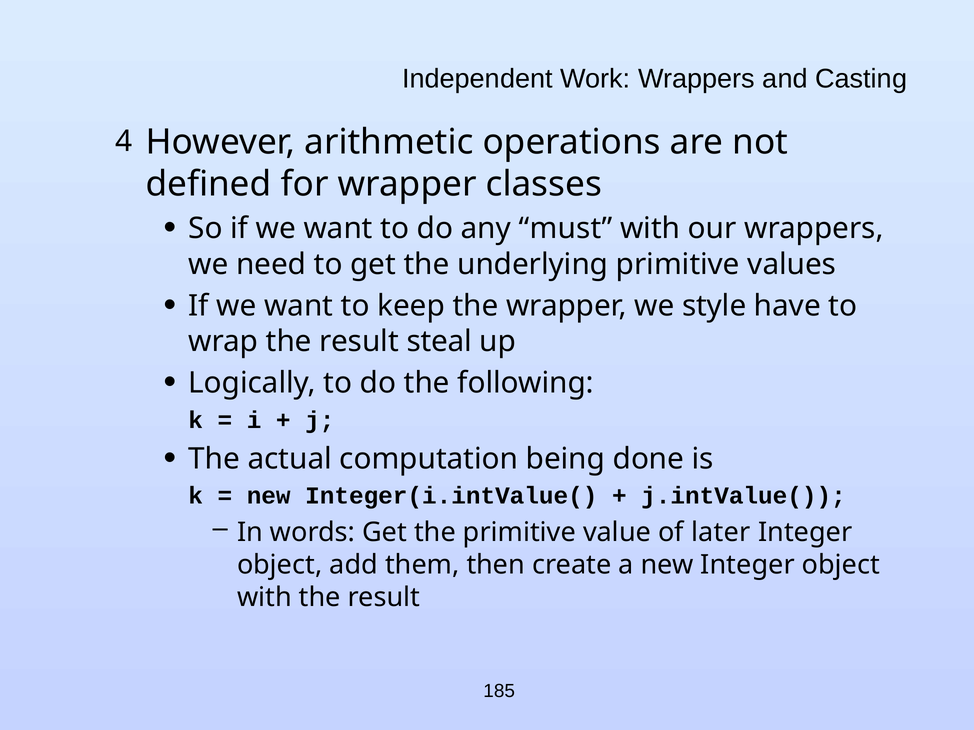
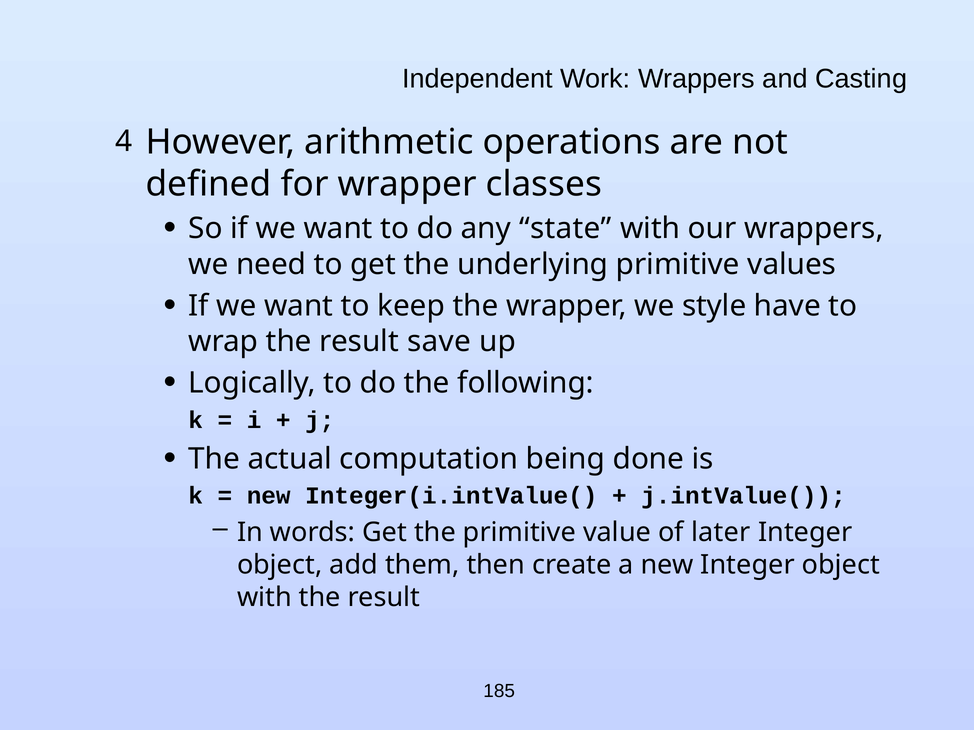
must: must -> state (565, 229)
steal: steal -> save (439, 342)
